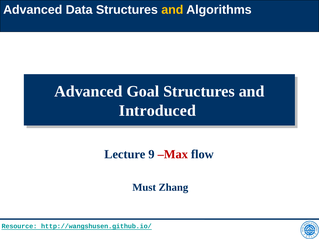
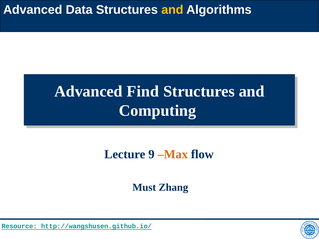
Goal: Goal -> Find (143, 92)
Introduced: Introduced -> Computing (157, 111)
Max colour: red -> orange (173, 154)
